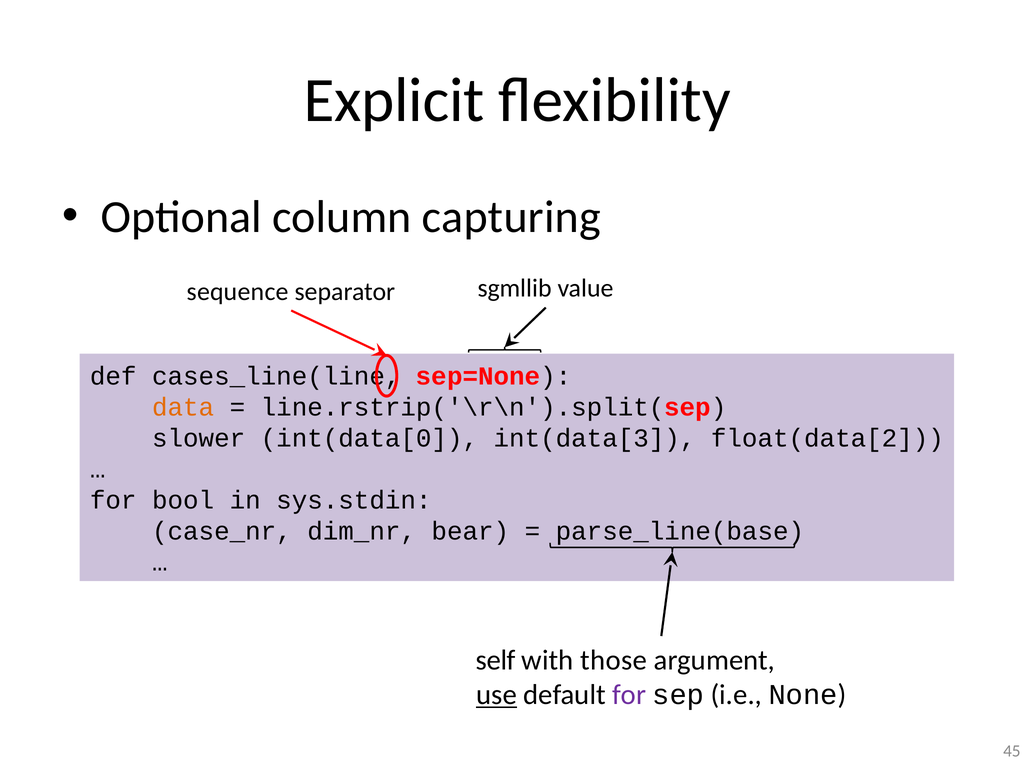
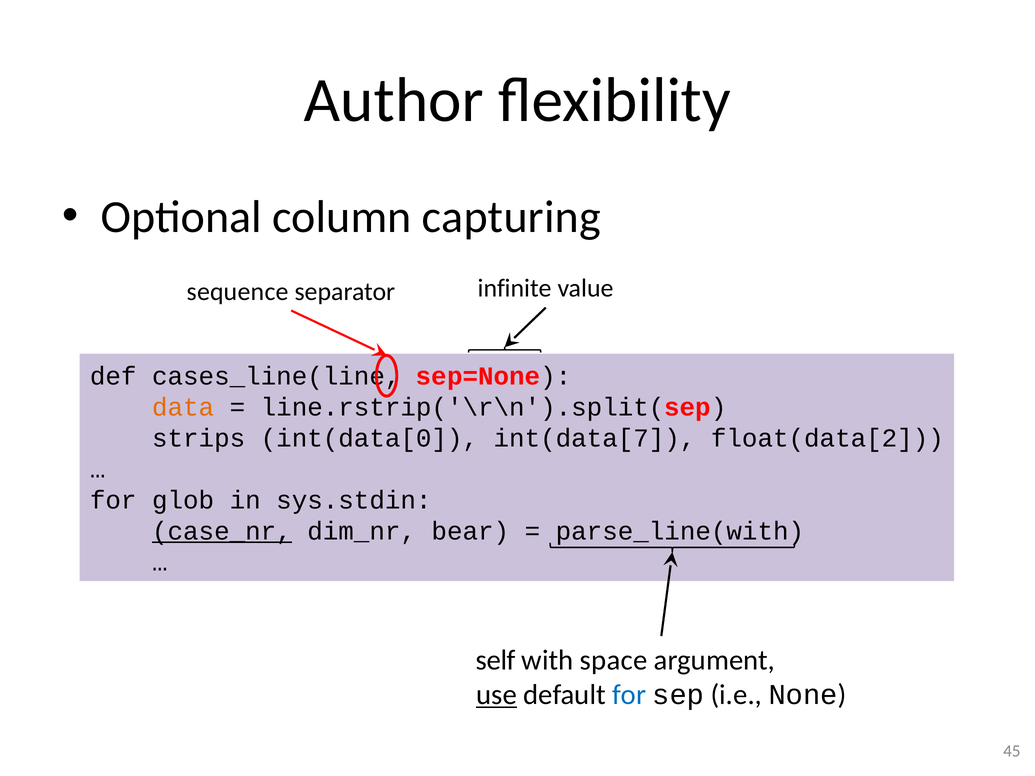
Explicit: Explicit -> Author (394, 100)
sgmllib: sgmllib -> infinite (515, 288)
slower: slower -> strips (199, 438)
int(data[3: int(data[3 -> int(data[7 (594, 438)
bool: bool -> glob (183, 500)
case_nr underline: none -> present (222, 531)
parse_line(base: parse_line(base -> parse_line(with (680, 531)
those: those -> space (614, 661)
for colour: purple -> blue (629, 695)
